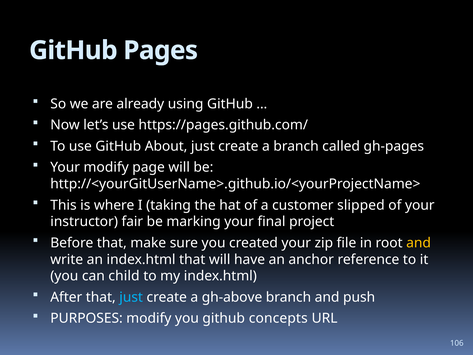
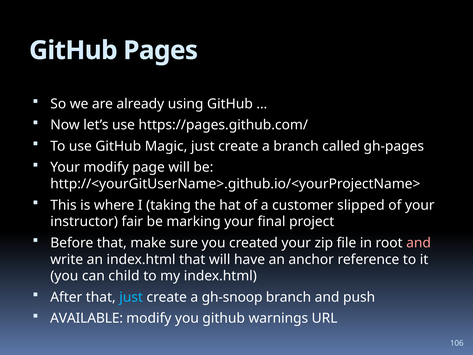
About: About -> Magic (166, 146)
and colour: yellow -> pink (419, 243)
gh-above: gh-above -> gh-snoop (232, 297)
PURPOSES: PURPOSES -> AVAILABLE (87, 318)
concepts: concepts -> warnings (278, 318)
